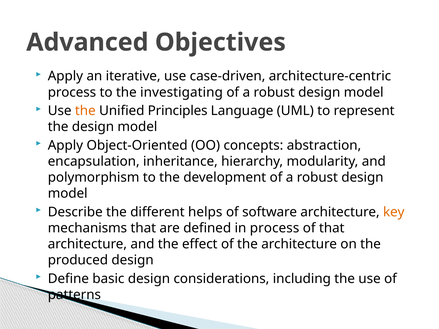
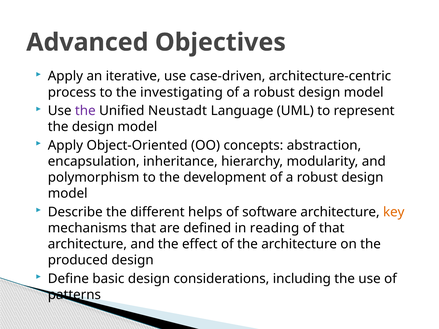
the colour: orange -> purple (85, 111)
Principles: Principles -> Neustadt (178, 111)
in process: process -> reading (275, 228)
